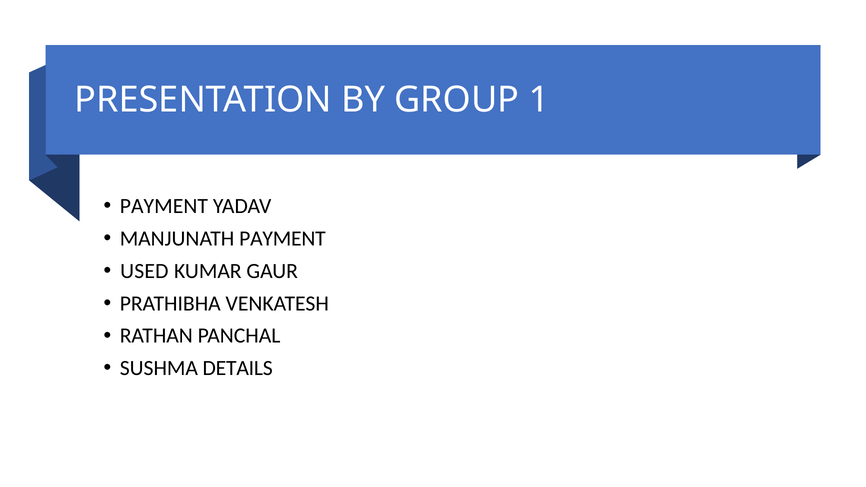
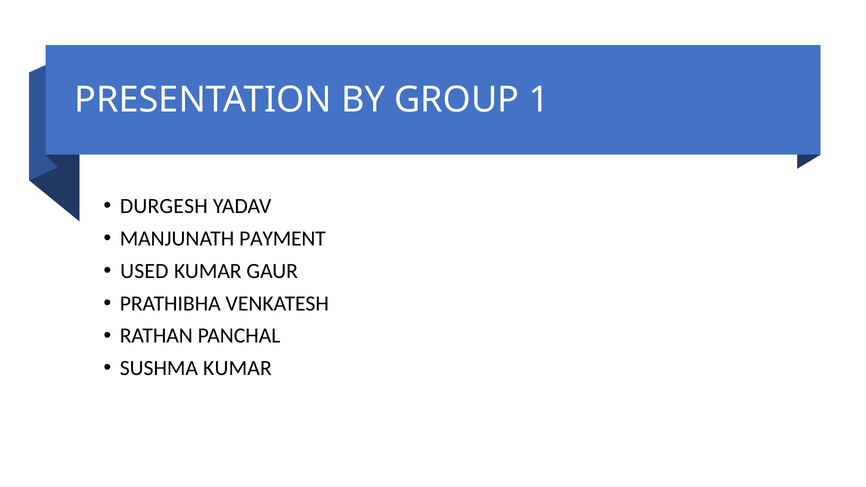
PAYMENT: PAYMENT -> DURGESH (164, 206)
SUSHMA DETAILS: DETAILS -> KUMAR (237, 368)
